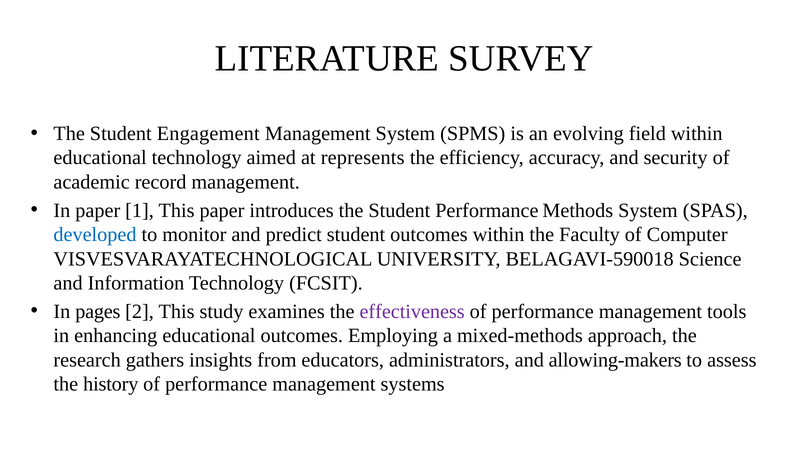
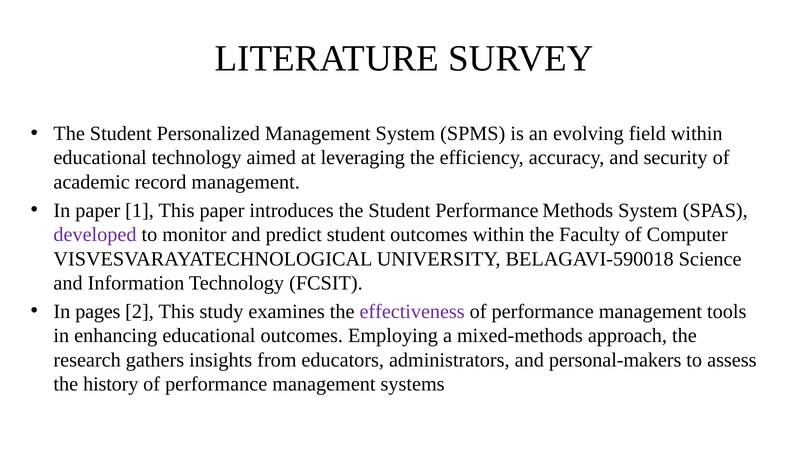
Engagement: Engagement -> Personalized (208, 134)
represents: represents -> leveraging (363, 158)
developed colour: blue -> purple (95, 235)
allowing-makers: allowing-makers -> personal-makers (615, 360)
